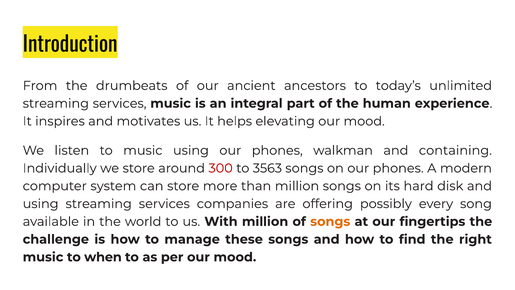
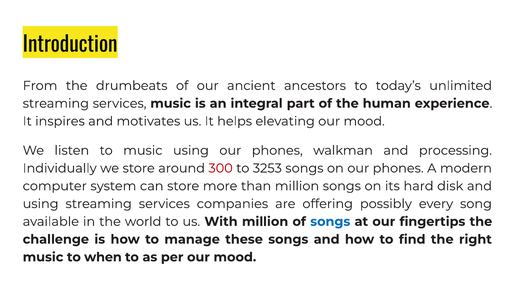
containing: containing -> processing (455, 150)
3563: 3563 -> 3253 (267, 168)
songs colour: orange -> blue (330, 221)
